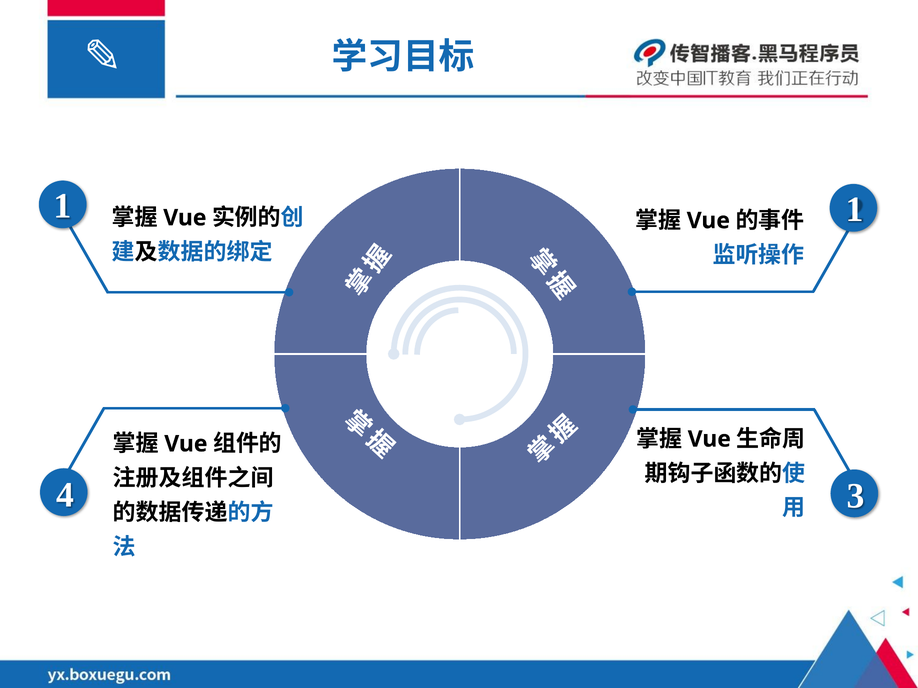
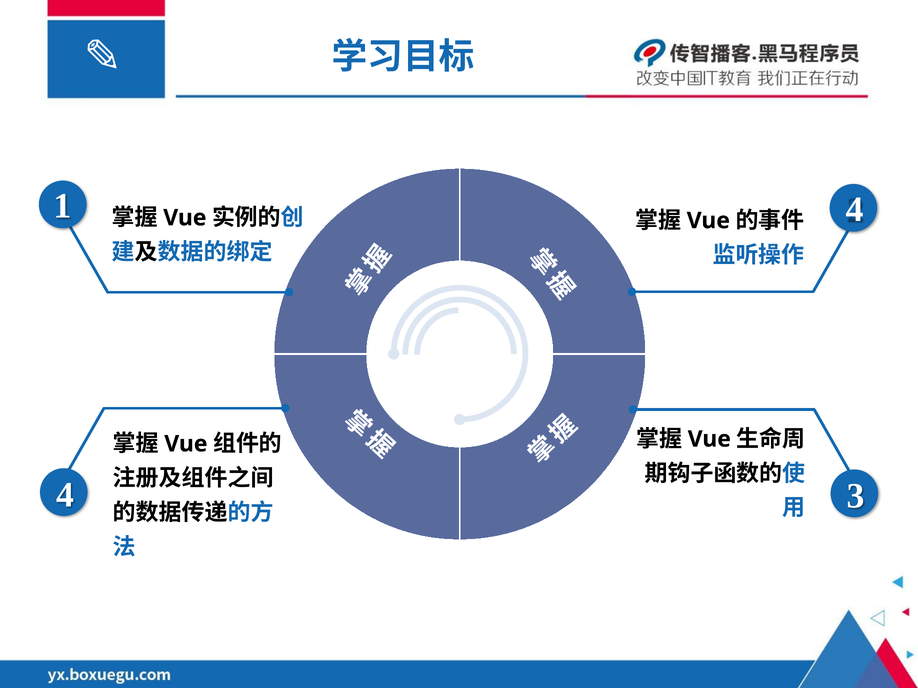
1 1: 1 -> 4 (854, 210)
